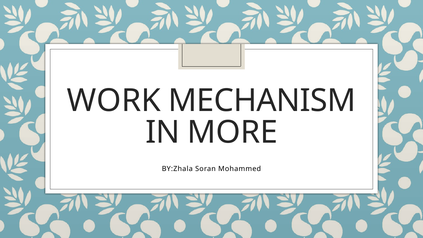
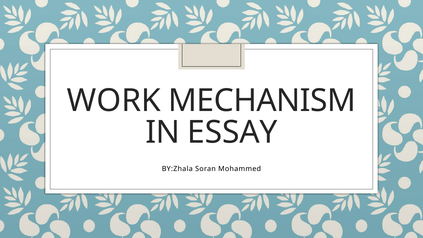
MORE: MORE -> ESSAY (232, 132)
